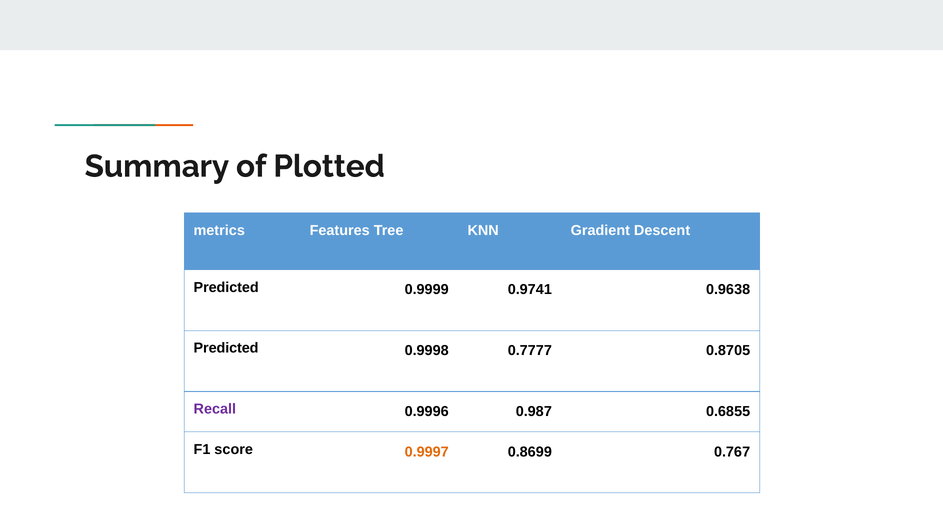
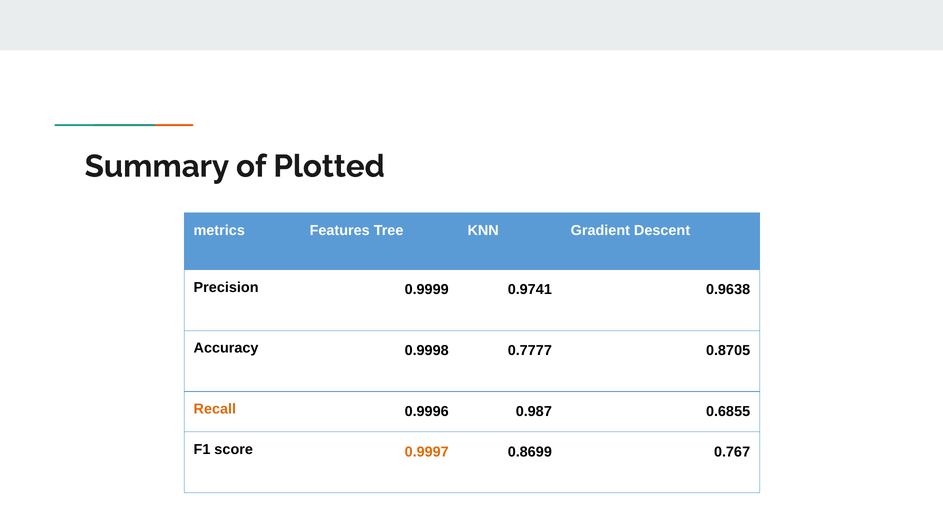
Predicted: Predicted -> Precision (226, 288)
Predicted: Predicted -> Accuracy (226, 349)
Recall colour: purple -> orange (215, 409)
